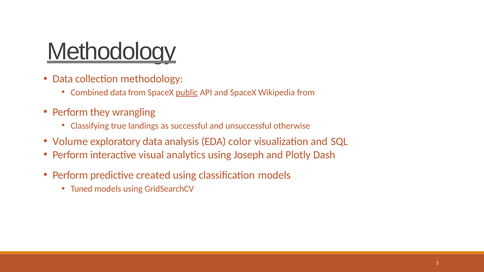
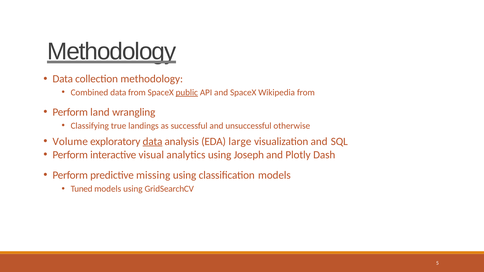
they: they -> land (100, 112)
data underline: none -> present (153, 142)
color: color -> large (240, 142)
created: created -> missing (153, 175)
